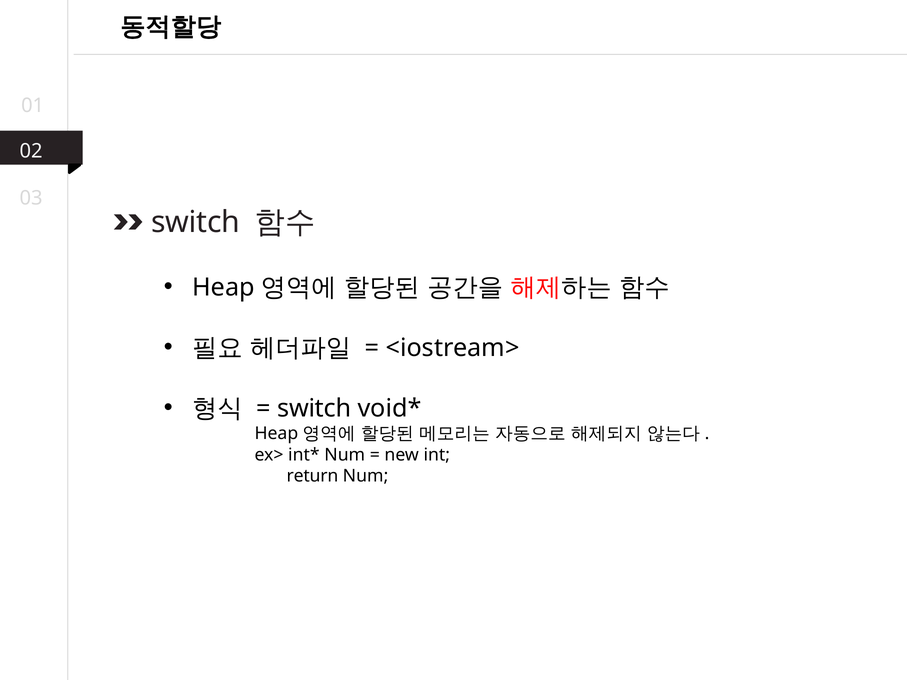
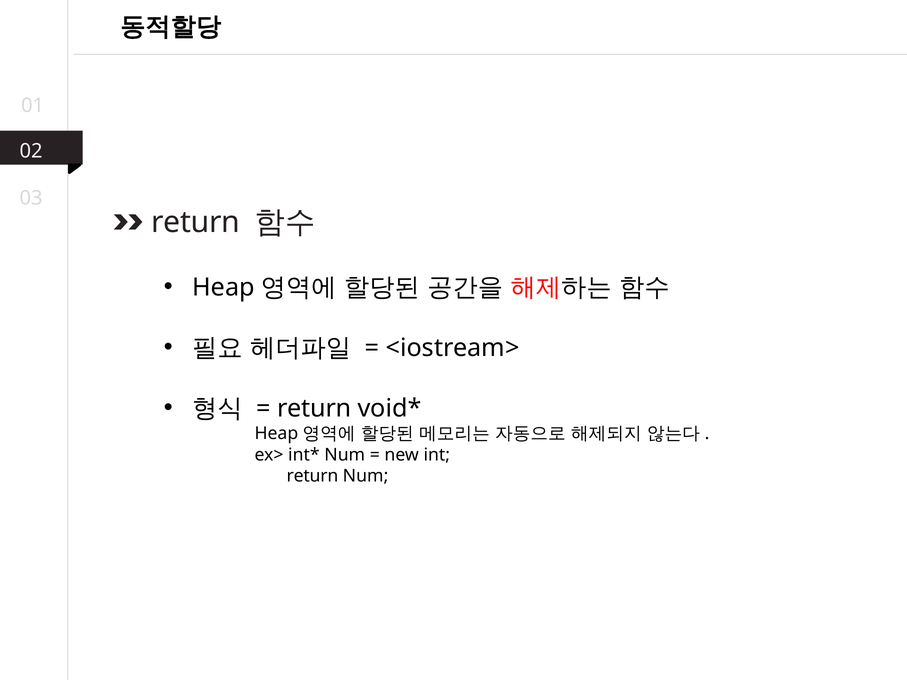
switch: switch -> return (196, 222)
switch: switch -> return (314, 409)
